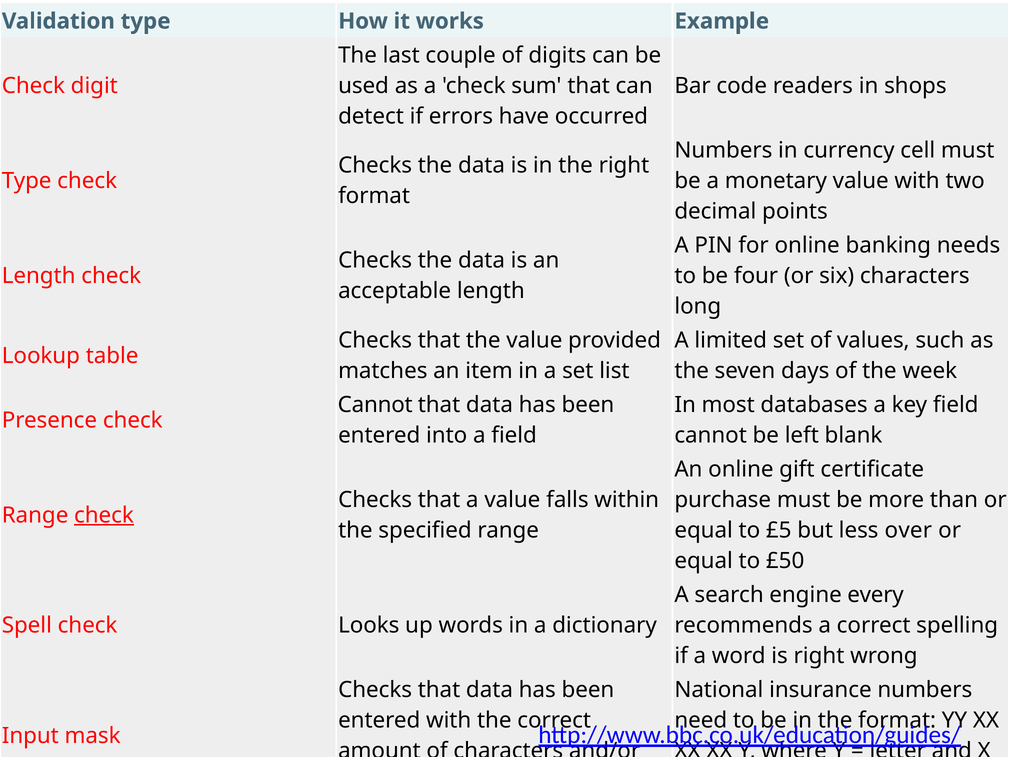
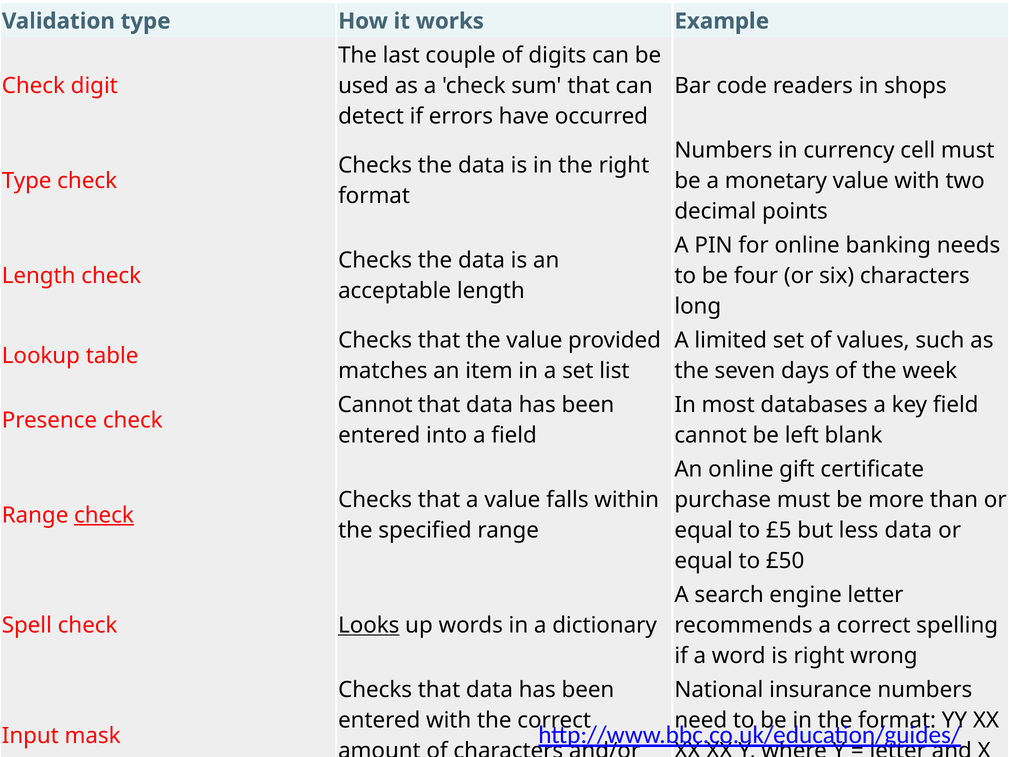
less over: over -> data (908, 530)
engine every: every -> letter (875, 595)
Looks underline: none -> present (369, 625)
